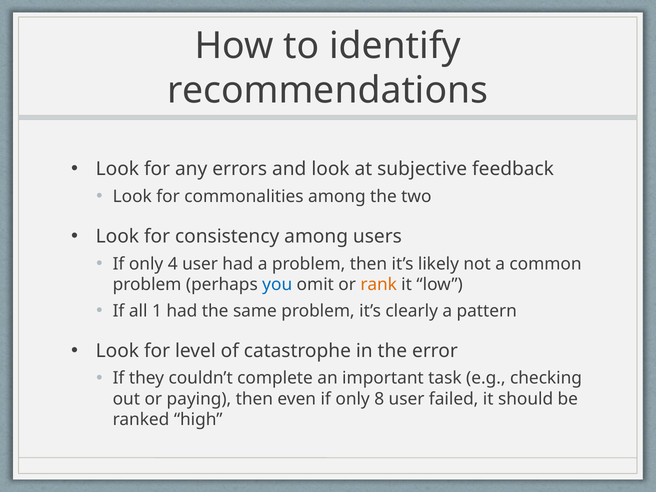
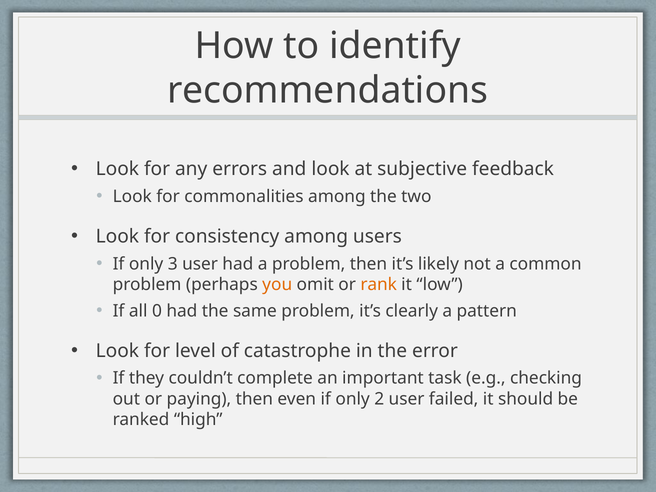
4: 4 -> 3 (173, 264)
you colour: blue -> orange (277, 285)
1: 1 -> 0 (157, 311)
8: 8 -> 2 (379, 399)
